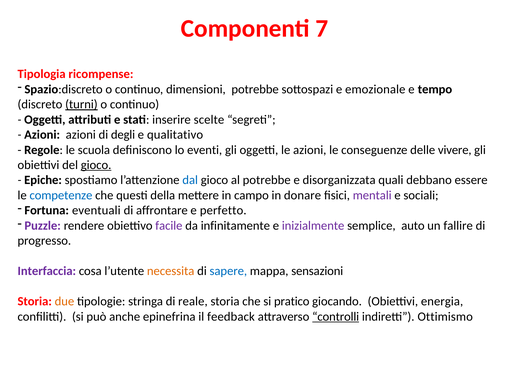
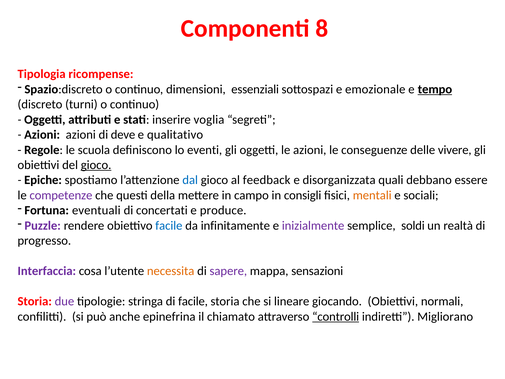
7: 7 -> 8 (322, 29)
dimensioni potrebbe: potrebbe -> essenziali (255, 89)
tempo underline: none -> present (435, 89)
turni underline: present -> none (81, 104)
scelte: scelte -> voglia (209, 119)
degli: degli -> deve (123, 135)
al potrebbe: potrebbe -> feedback (267, 180)
competenze colour: blue -> purple (61, 195)
donare: donare -> consigli (303, 195)
mentali colour: purple -> orange (372, 195)
affrontare: affrontare -> concertati (162, 210)
perfetto: perfetto -> produce (223, 210)
facile colour: purple -> blue (169, 225)
auto: auto -> soldi (413, 225)
fallire: fallire -> realtà (458, 225)
sapere colour: blue -> purple (228, 271)
due colour: orange -> purple (64, 301)
di reale: reale -> facile (193, 301)
pratico: pratico -> lineare (292, 301)
energia: energia -> normali (442, 301)
feedback: feedback -> chiamato (231, 316)
Ottimismo: Ottimismo -> Migliorano (445, 316)
